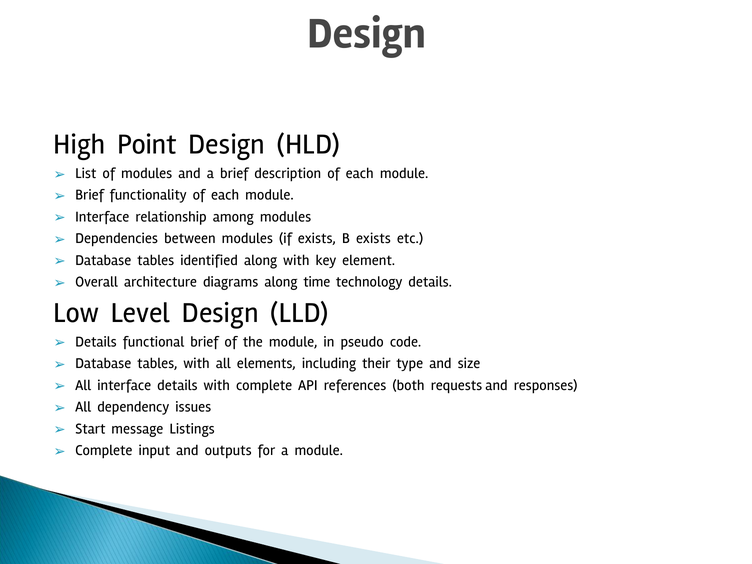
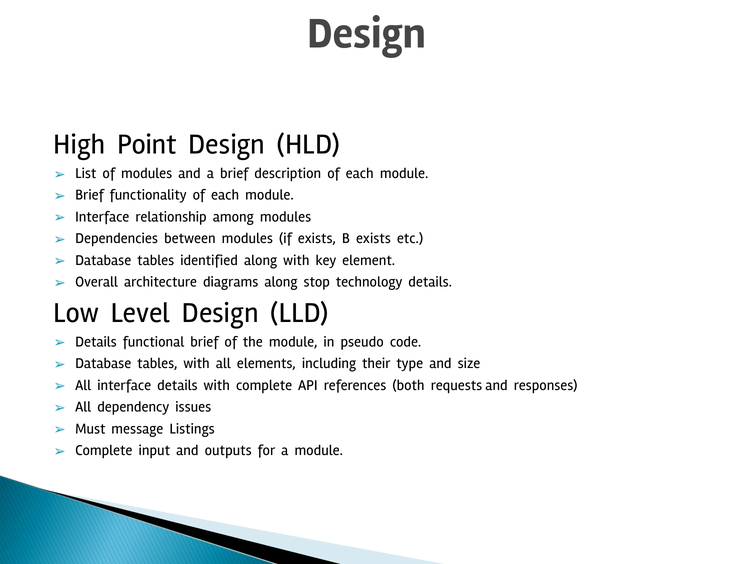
time: time -> stop (317, 282)
Start: Start -> Must (90, 429)
